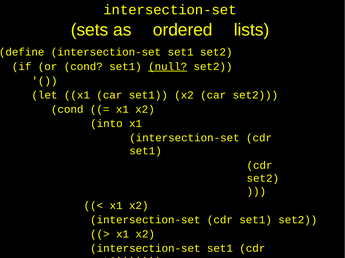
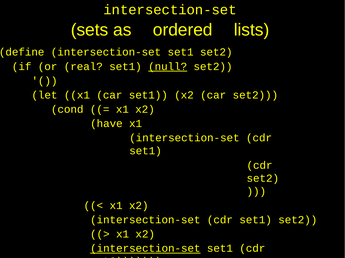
or cond: cond -> real (83, 67)
into: into -> have (106, 124)
intersection-set underline: none -> present (145, 249)
